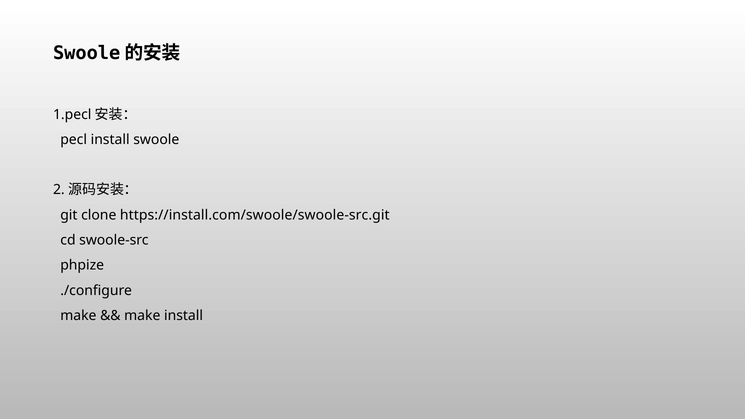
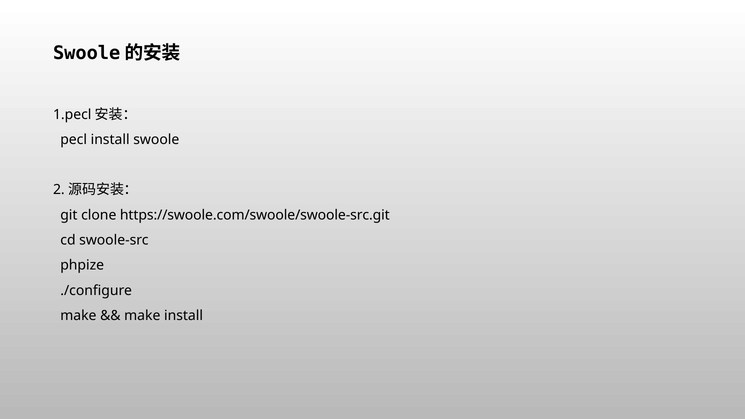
https://install.com/swoole/swoole-src.git: https://install.com/swoole/swoole-src.git -> https://swoole.com/swoole/swoole-src.git (255, 215)
